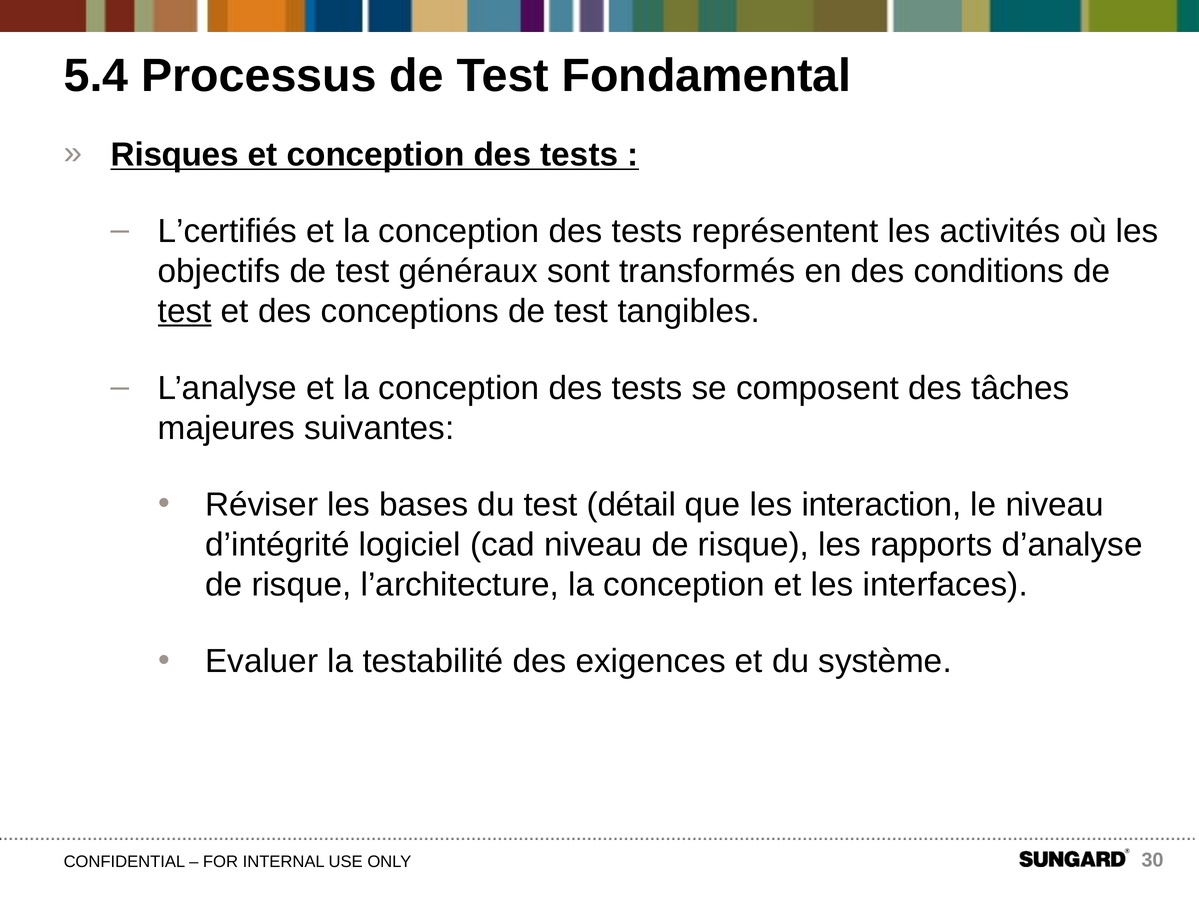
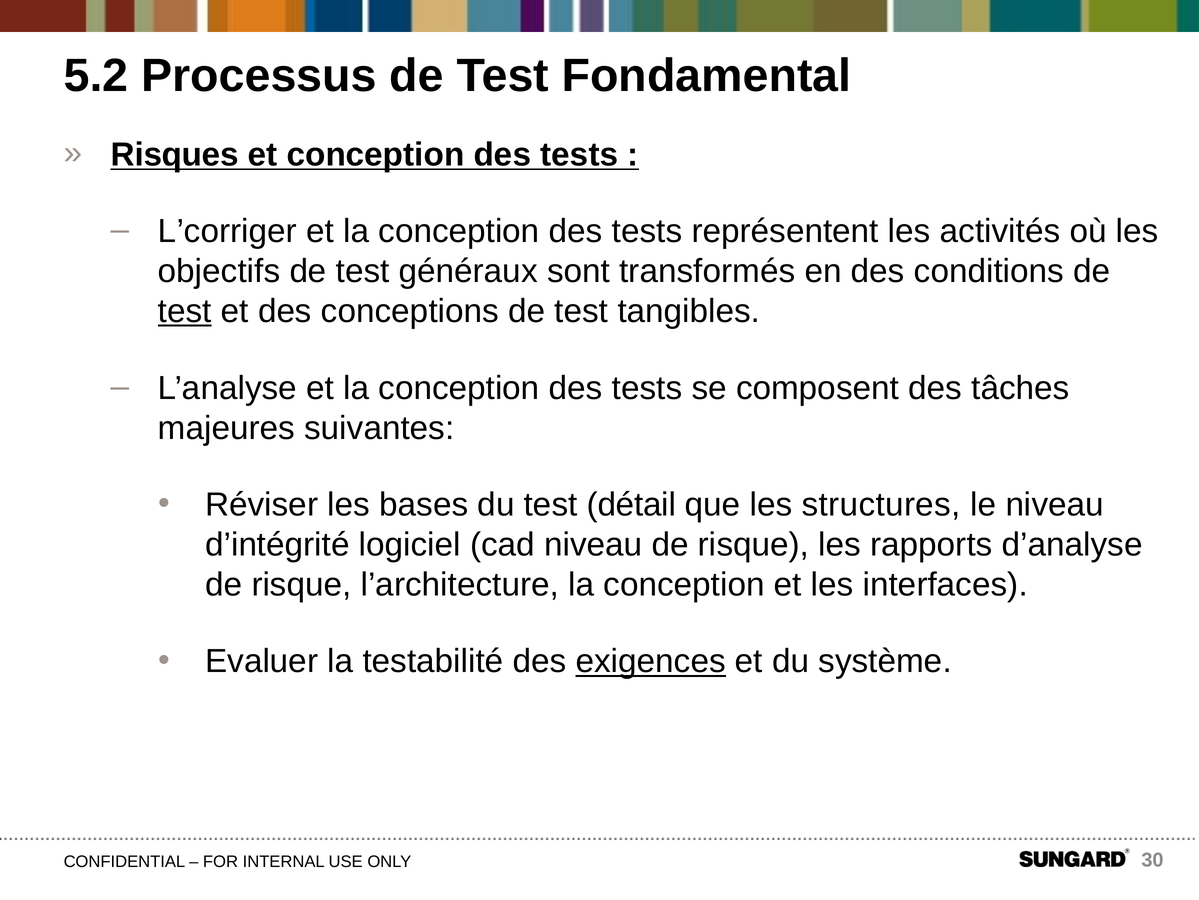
5.4: 5.4 -> 5.2 (96, 76)
L’certifiés: L’certifiés -> L’corriger (227, 231)
interaction: interaction -> structures (881, 504)
exigences underline: none -> present (651, 661)
